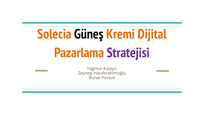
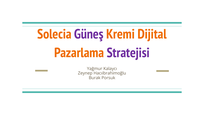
Güneş colour: black -> purple (89, 34)
